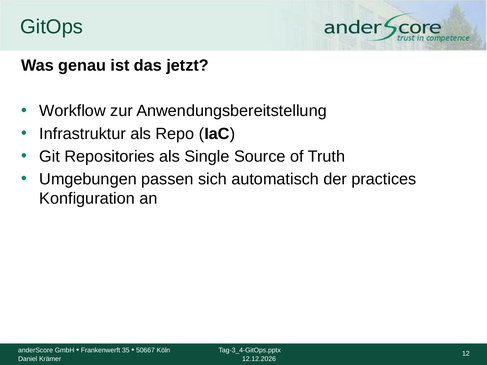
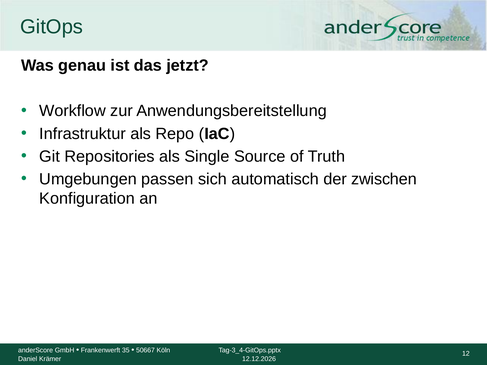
practices: practices -> zwischen (384, 179)
